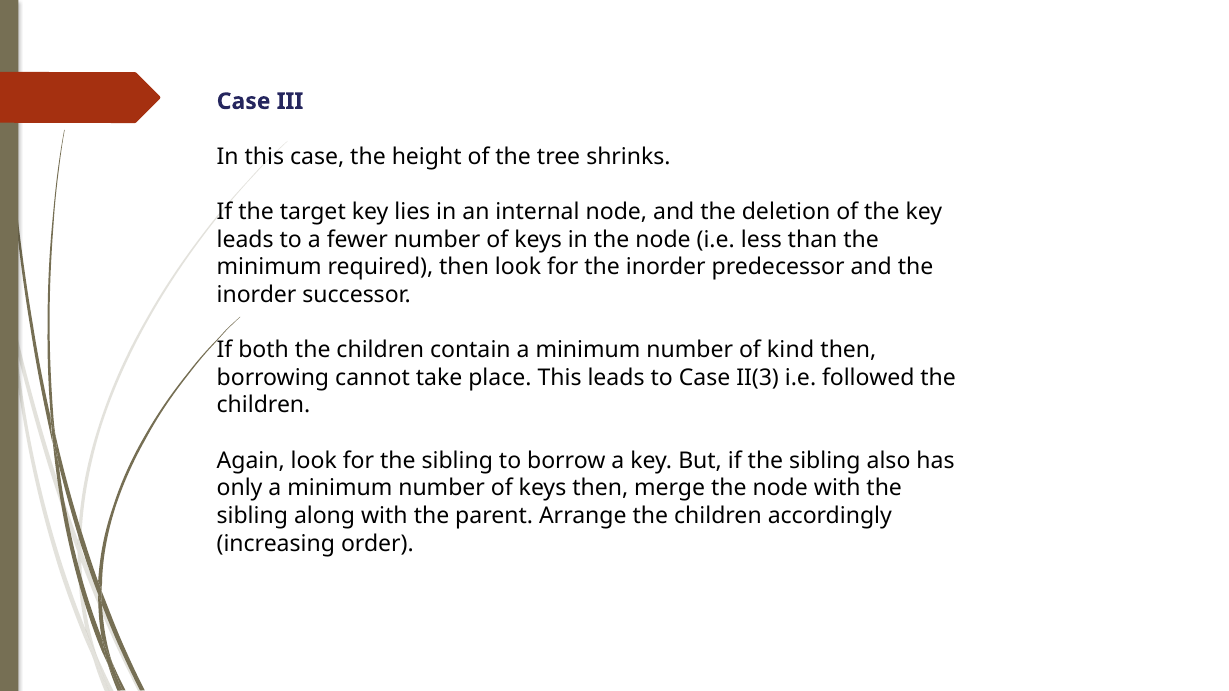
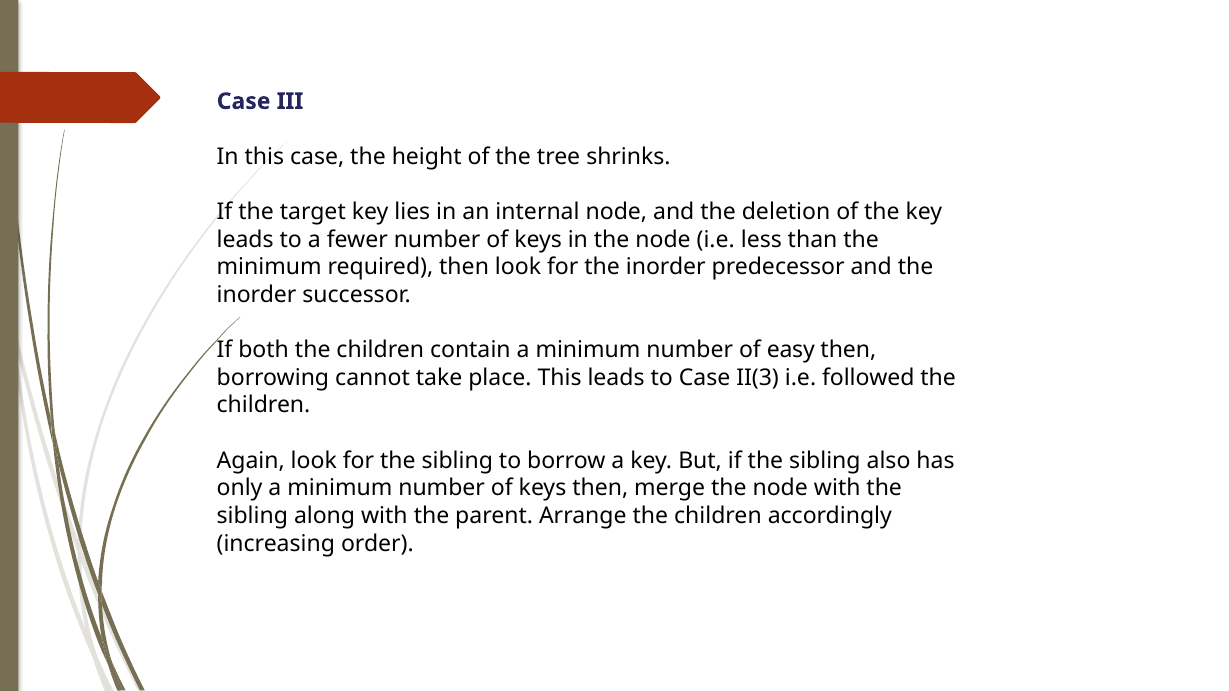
kind: kind -> easy (791, 350)
